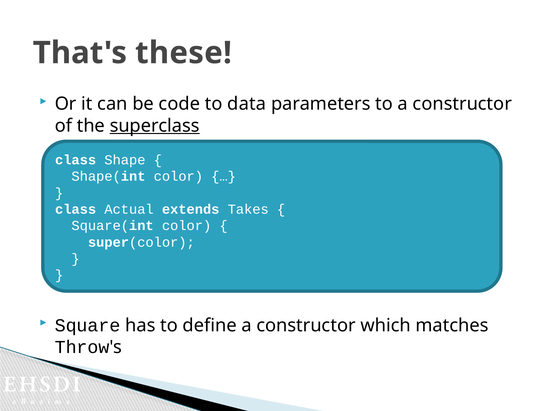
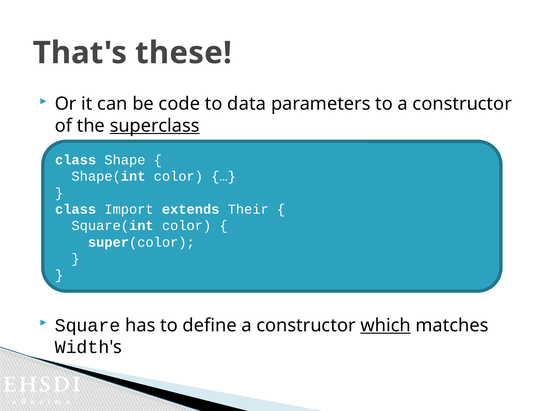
Actual: Actual -> Import (129, 209)
Takes: Takes -> Their (248, 209)
which underline: none -> present (386, 325)
Throw: Throw -> Width (82, 347)
